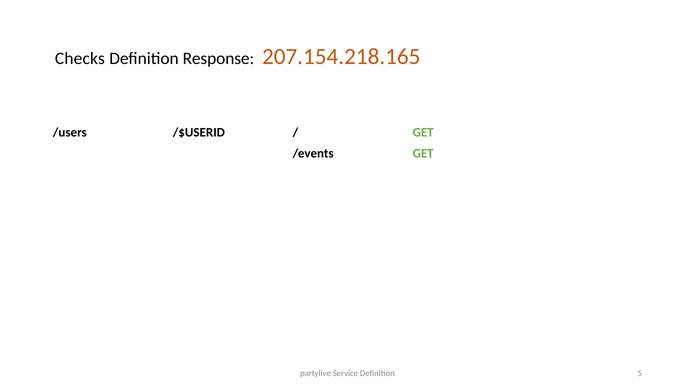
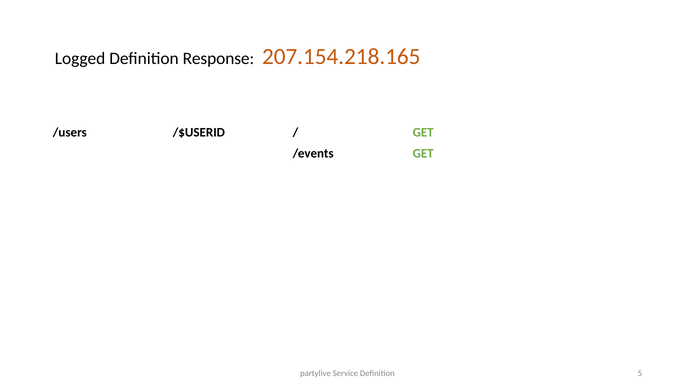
Checks: Checks -> Logged (80, 58)
